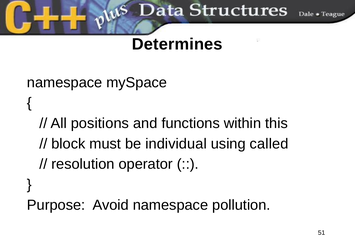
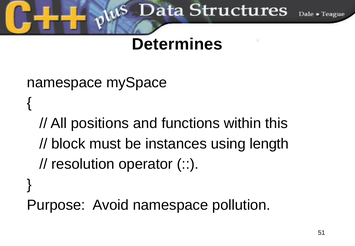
individual: individual -> instances (176, 144)
called: called -> length (269, 144)
